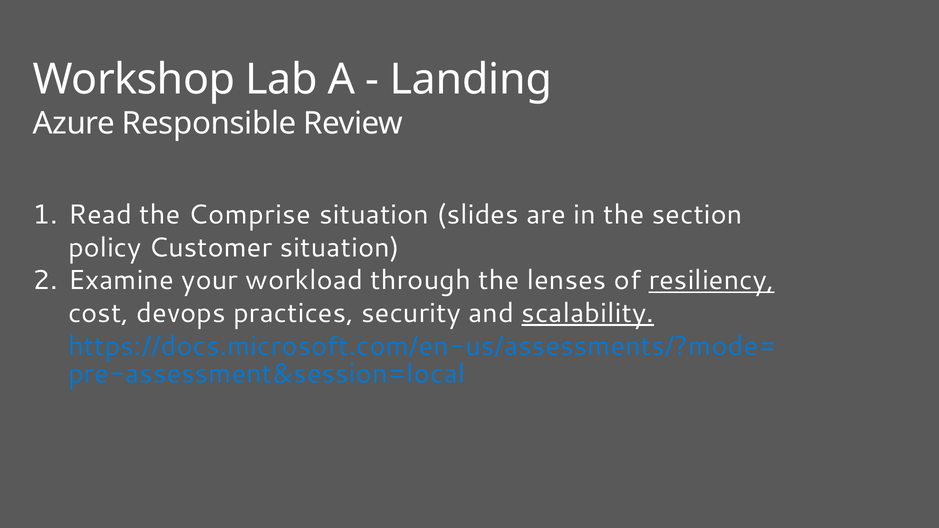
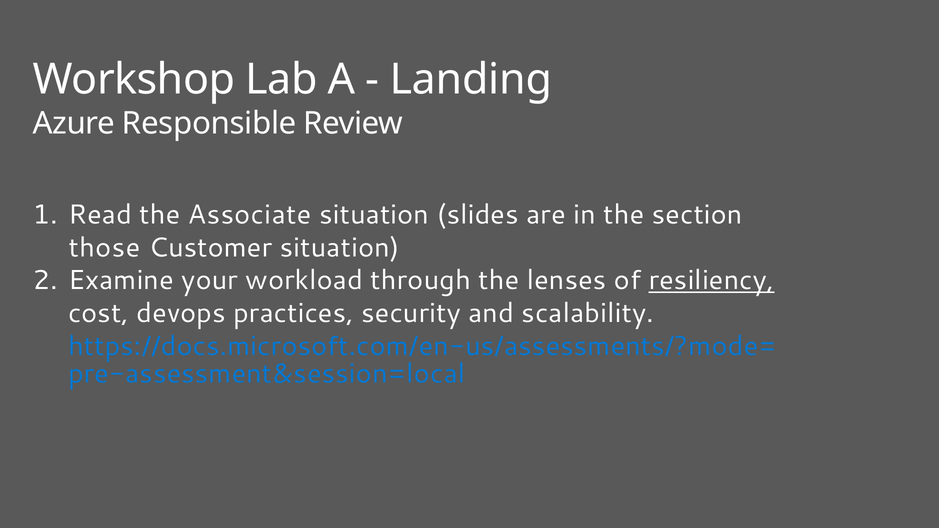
Comprise: Comprise -> Associate (250, 215)
policy: policy -> those (105, 248)
scalability underline: present -> none (588, 313)
